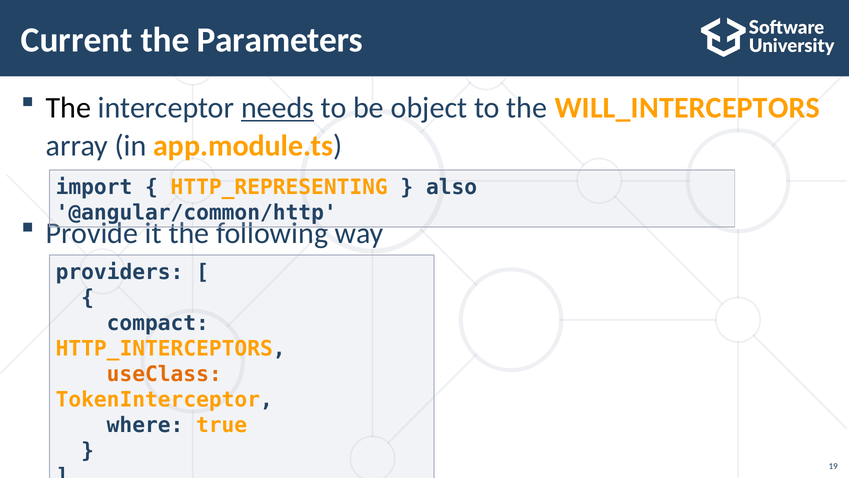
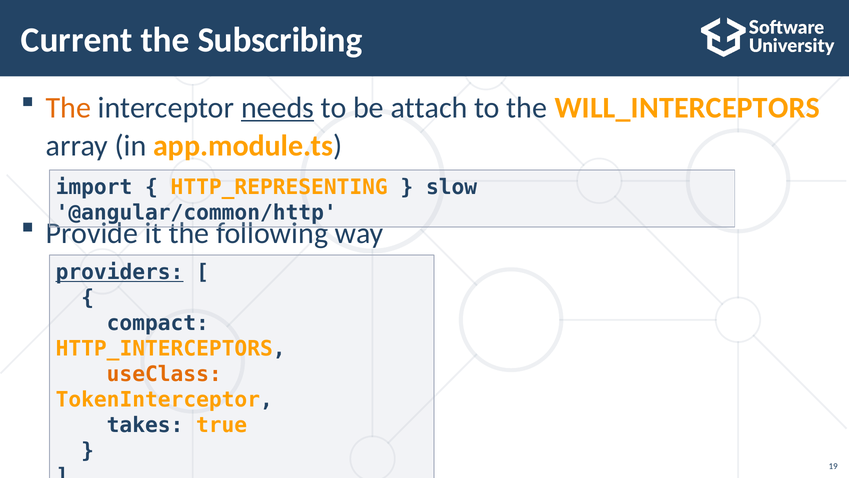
Parameters: Parameters -> Subscribing (280, 40)
The colour: black -> orange (69, 108)
object: object -> attach (429, 108)
also: also -> slow (452, 187)
providers underline: none -> present (120, 272)
where: where -> takes (145, 425)
